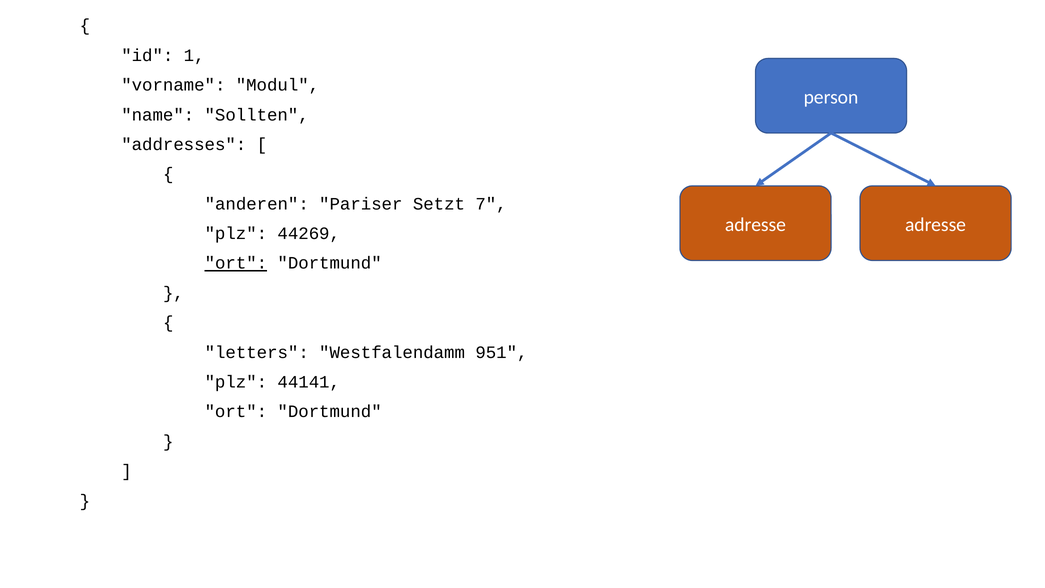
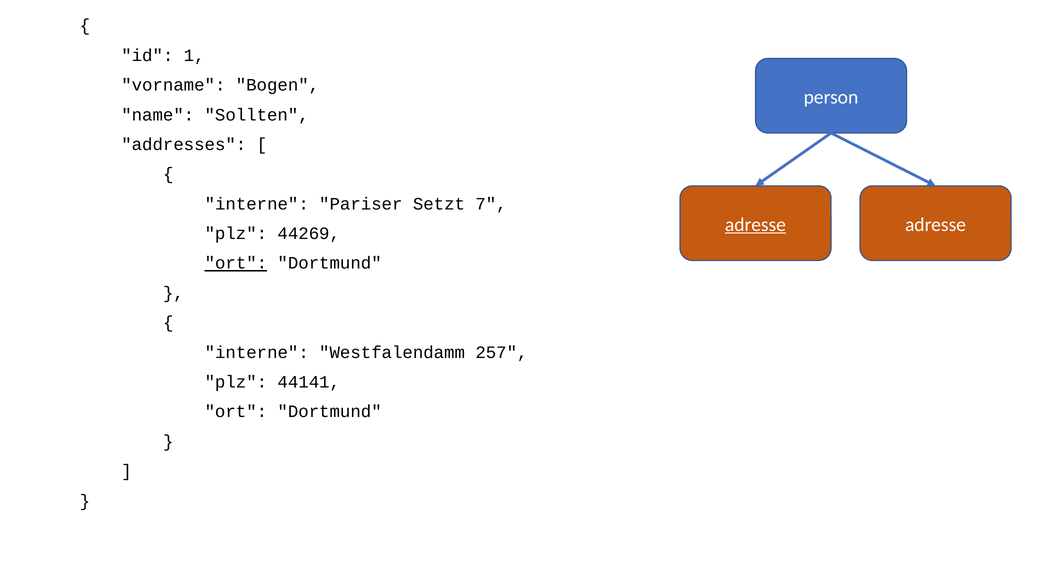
Modul: Modul -> Bogen (277, 85)
anderen: anderen -> interne (257, 204)
adresse underline: none -> present (755, 224)
letters: letters -> interne (257, 352)
951: 951 -> 257 (501, 352)
